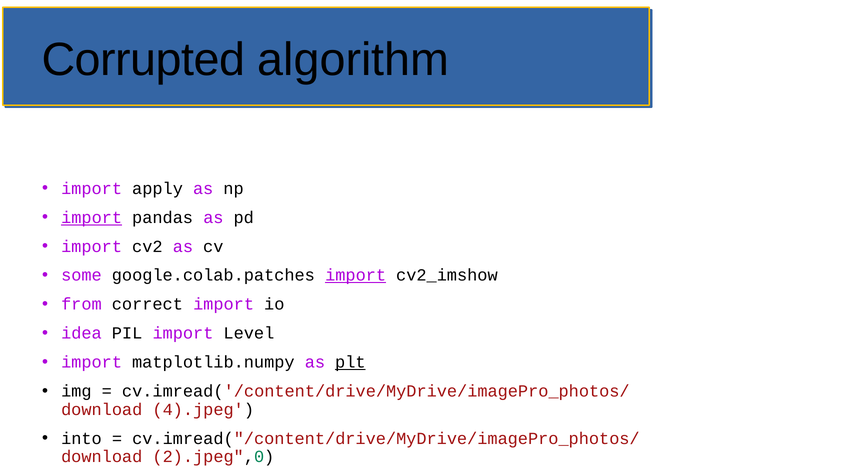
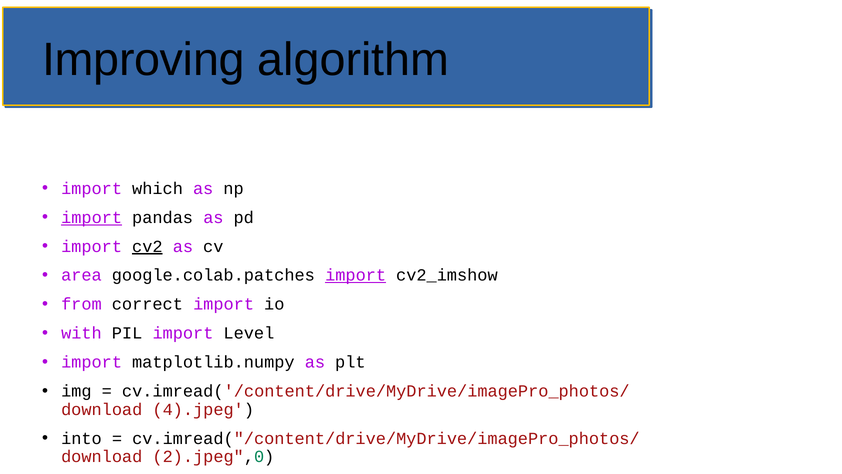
Corrupted: Corrupted -> Improving (143, 60)
apply: apply -> which (158, 188)
cv2 underline: none -> present (147, 246)
some: some -> area (81, 275)
idea: idea -> with (81, 333)
plt underline: present -> none (350, 362)
